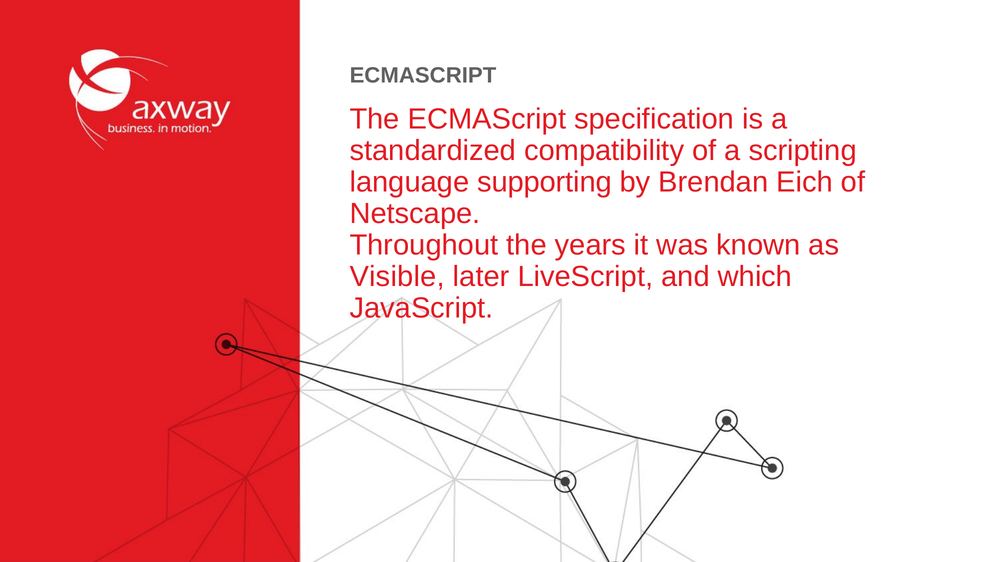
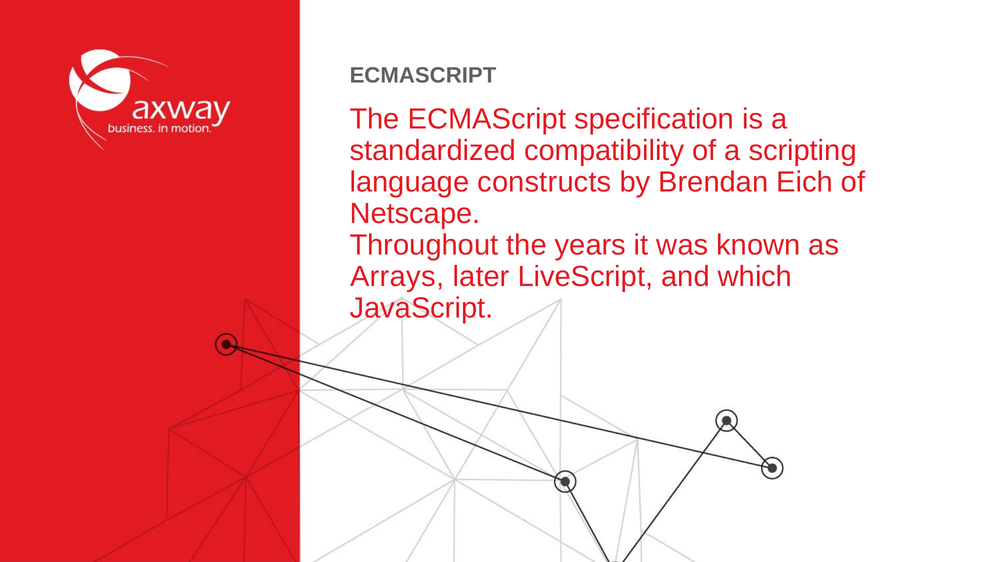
supporting: supporting -> constructs (544, 182)
Visible: Visible -> Arrays (397, 277)
